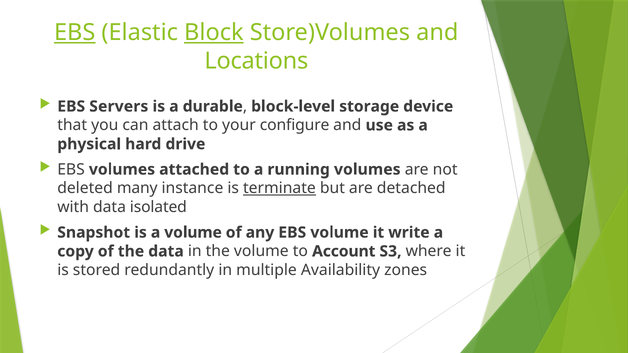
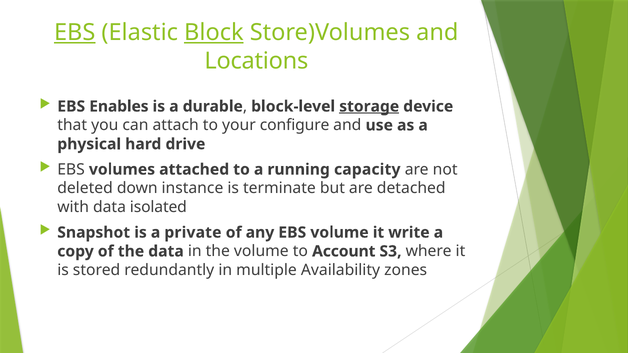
Servers: Servers -> Enables (119, 107)
storage underline: none -> present (369, 107)
running volumes: volumes -> capacity (367, 170)
many: many -> down (137, 188)
terminate underline: present -> none (279, 188)
a volume: volume -> private (193, 233)
